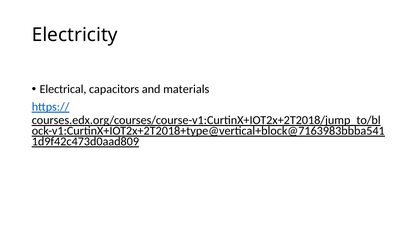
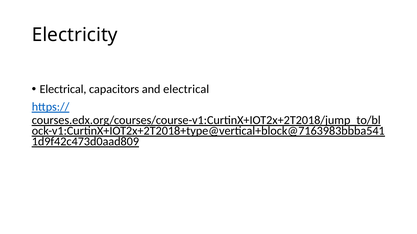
and materials: materials -> electrical (186, 89)
